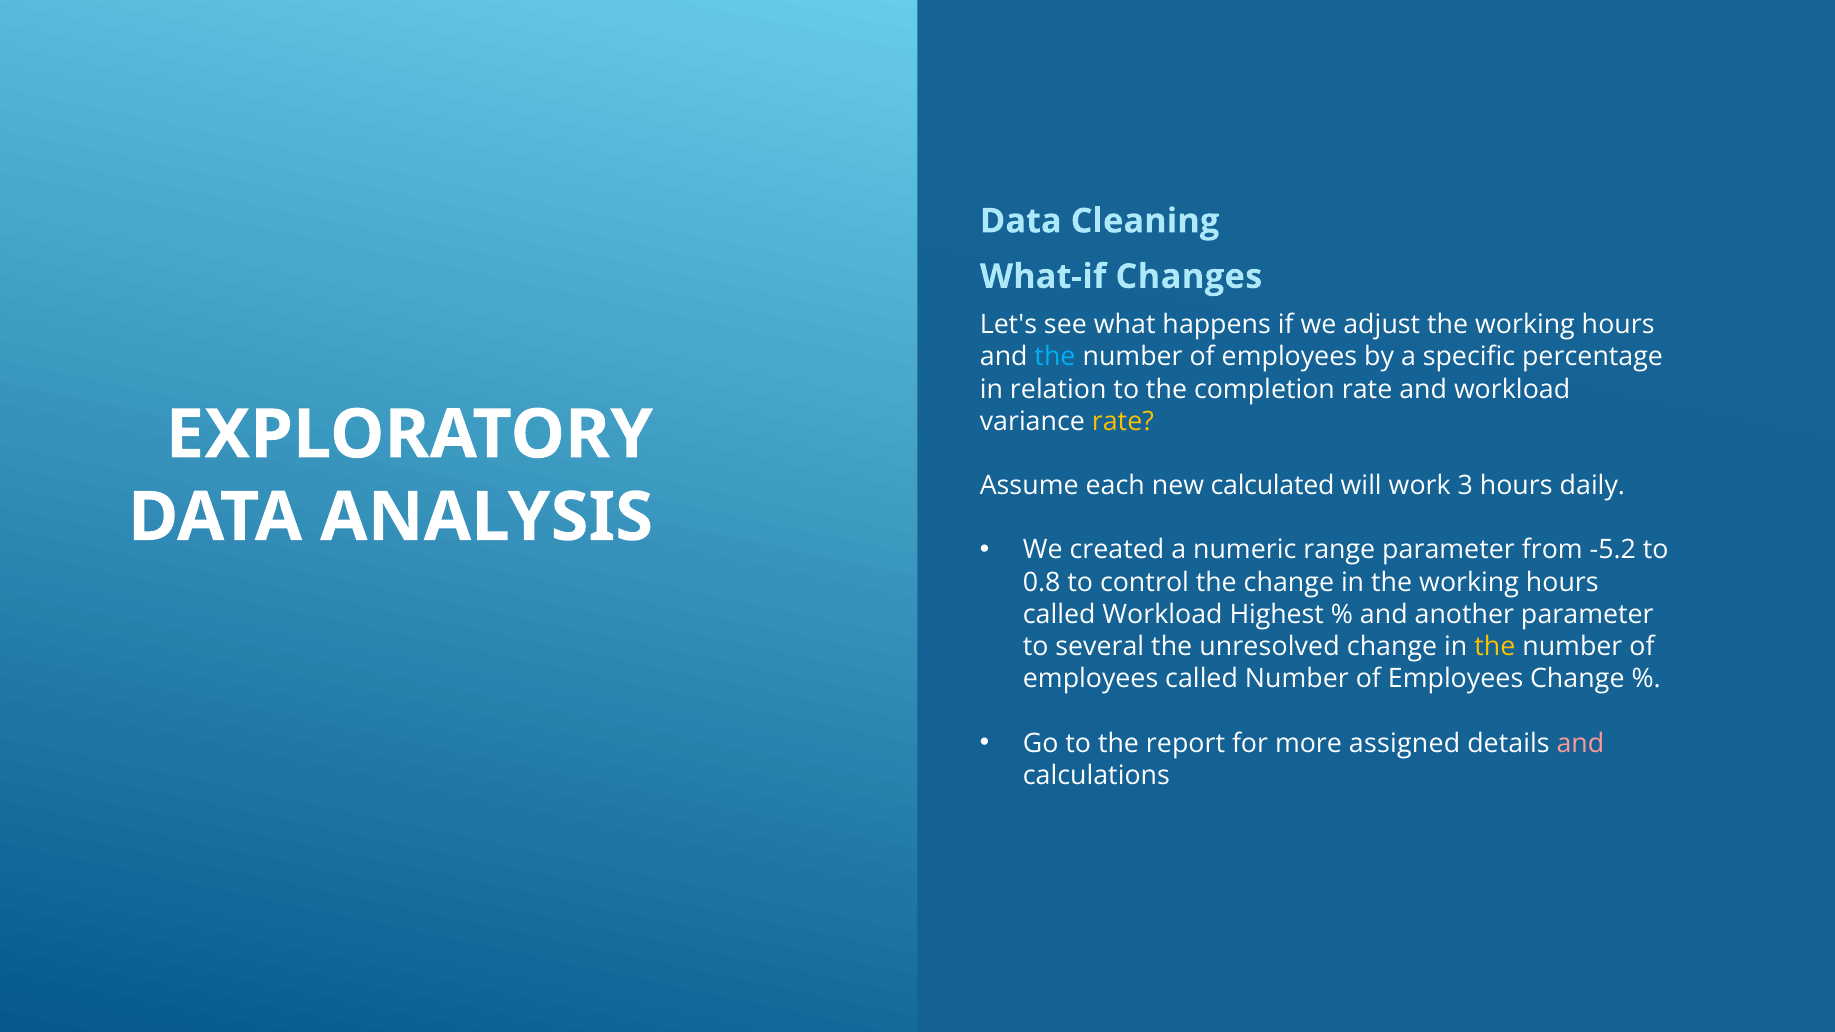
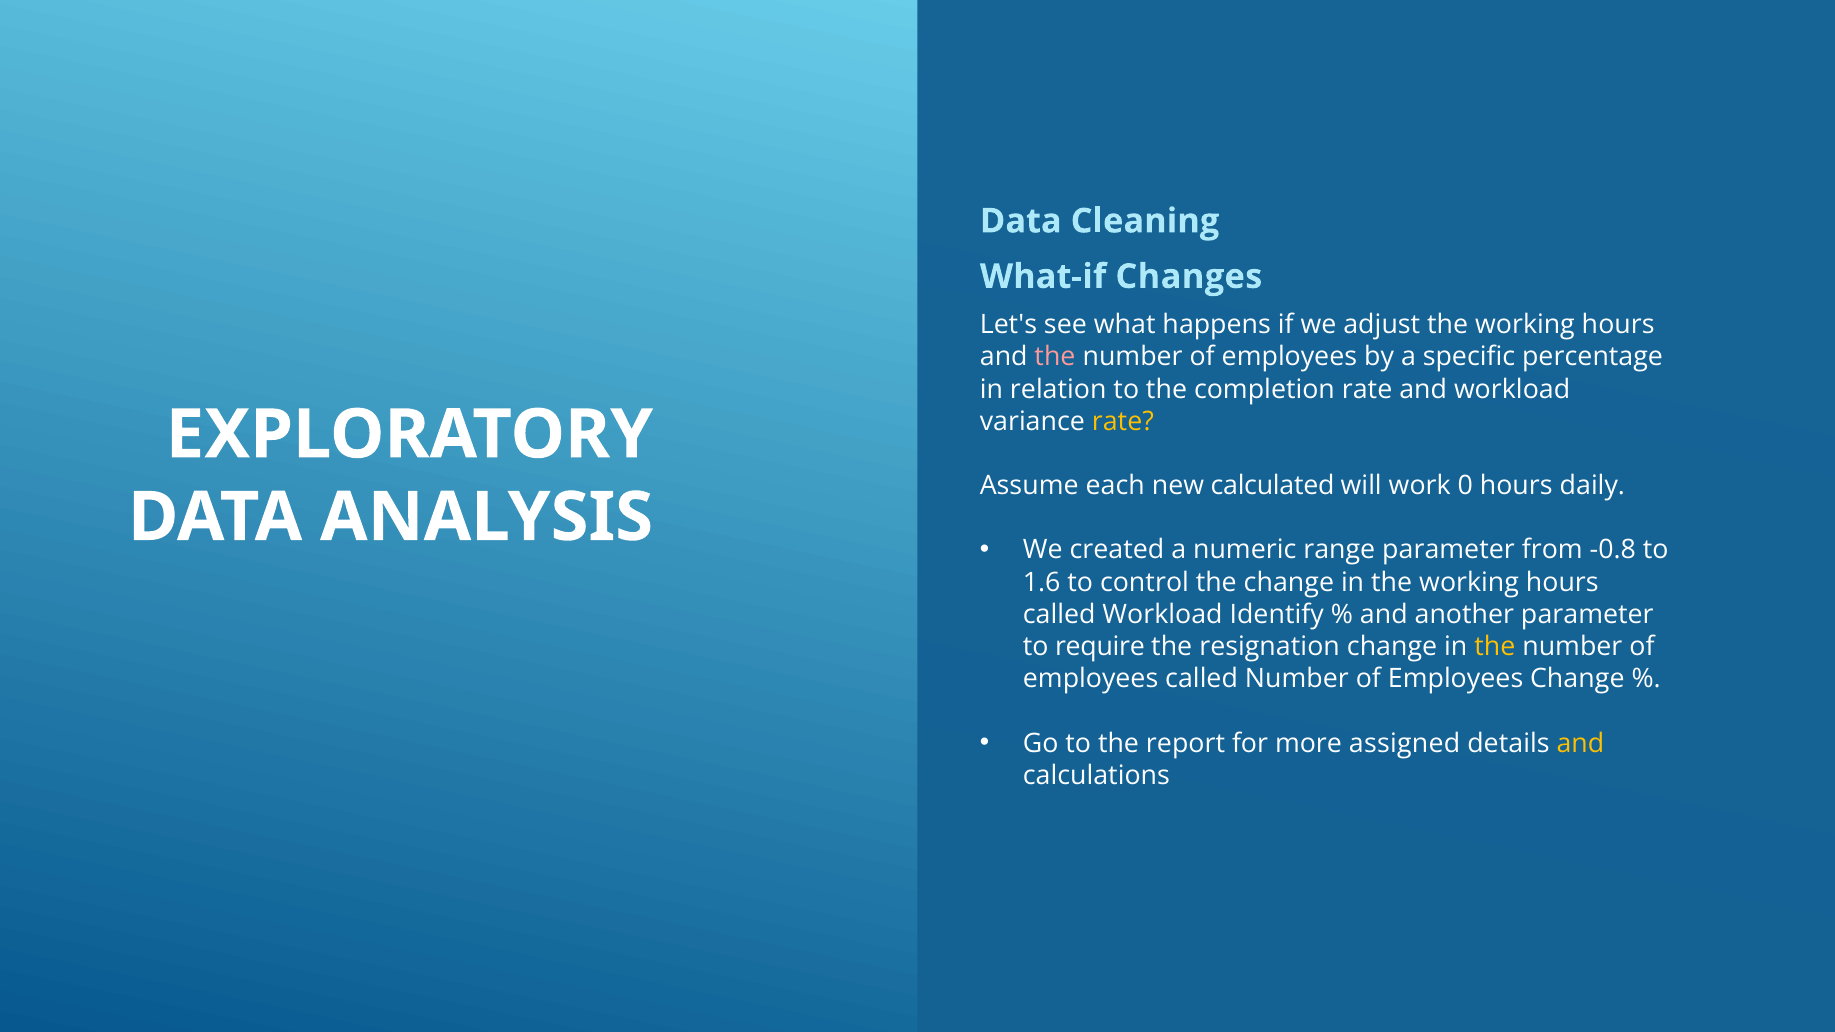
the colour: light blue -> pink (1055, 357)
3: 3 -> 0 (1465, 486)
-5.2: -5.2 -> -0.8 (1613, 550)
0.8: 0.8 -> 1.6 (1042, 582)
Highest: Highest -> Identify (1277, 615)
several: several -> require (1100, 647)
unresolved: unresolved -> resignation (1270, 647)
and colour: pink -> yellow (1580, 743)
